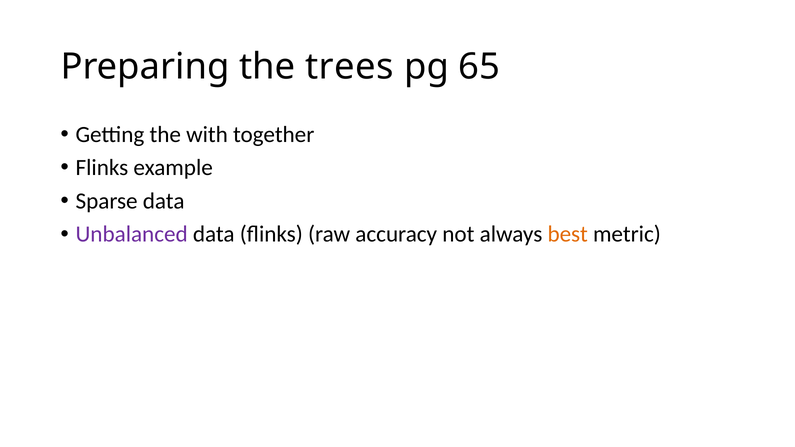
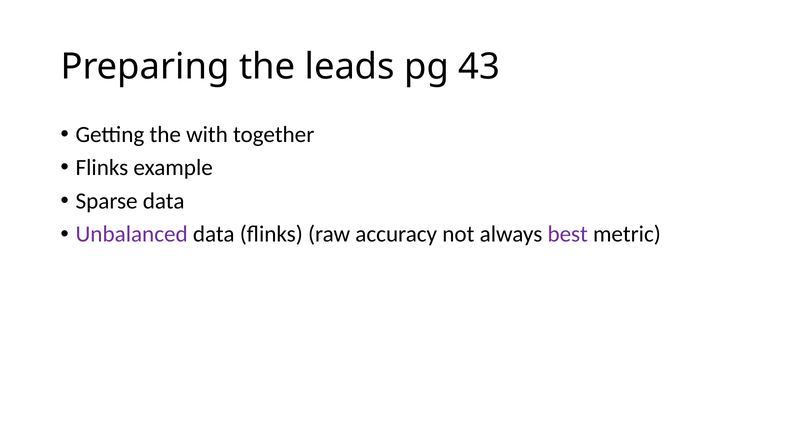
trees: trees -> leads (350, 67)
65: 65 -> 43 (479, 67)
best colour: orange -> purple (568, 234)
